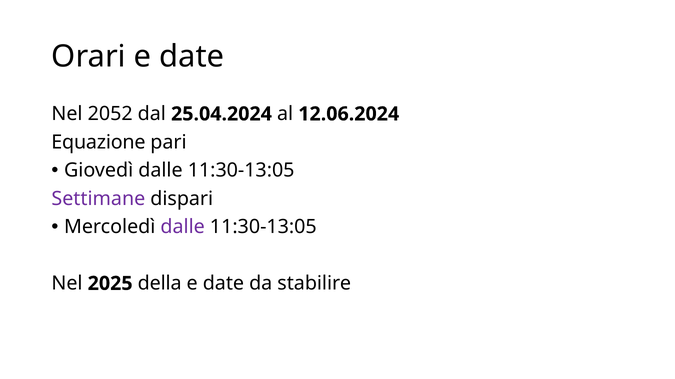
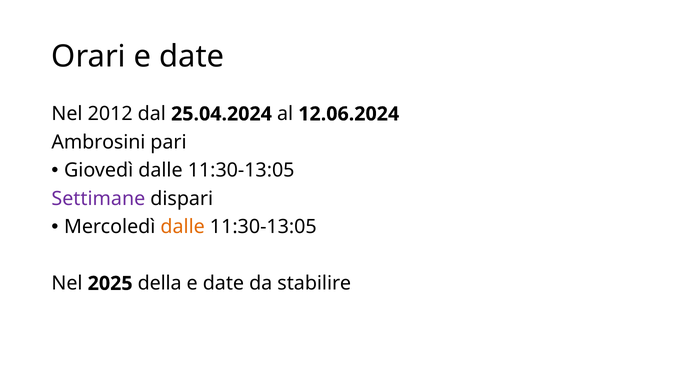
2052: 2052 -> 2012 (110, 114)
Equazione: Equazione -> Ambrosini (98, 142)
dalle colour: purple -> orange (183, 227)
